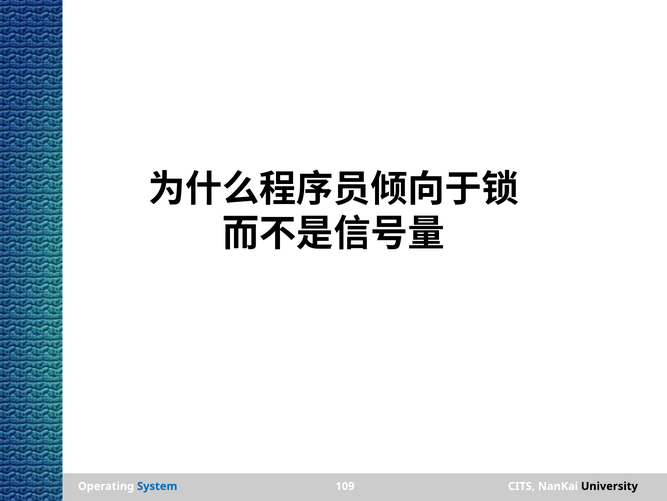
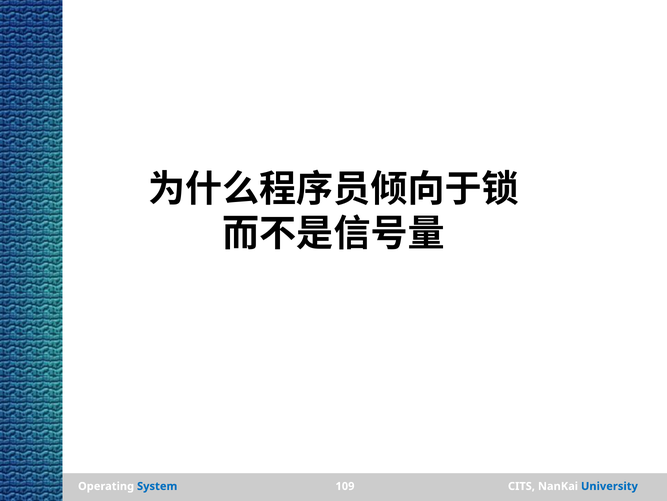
University colour: black -> blue (609, 486)
